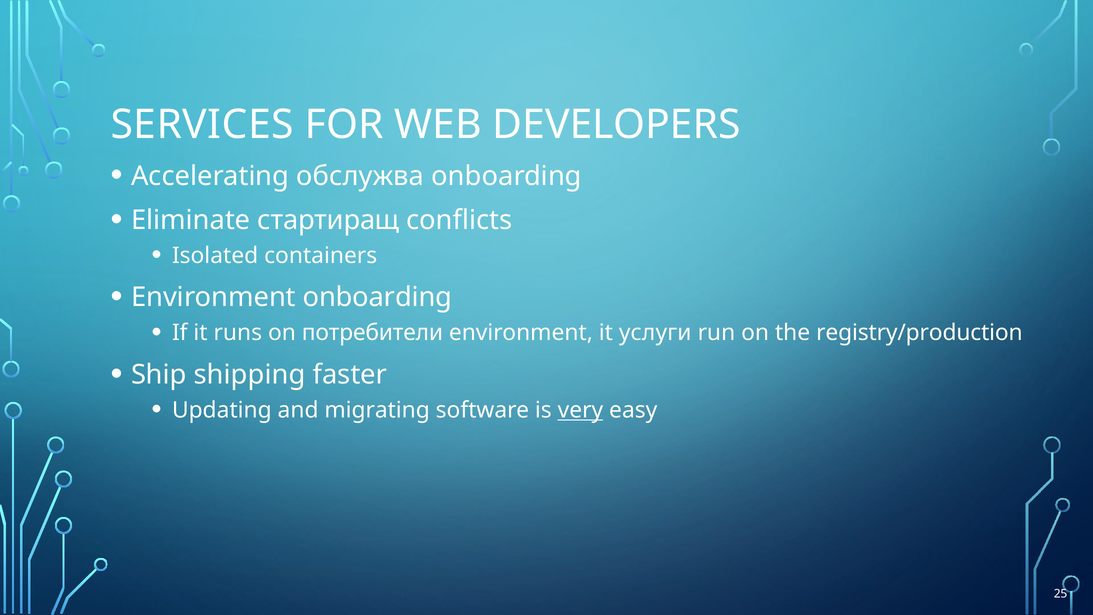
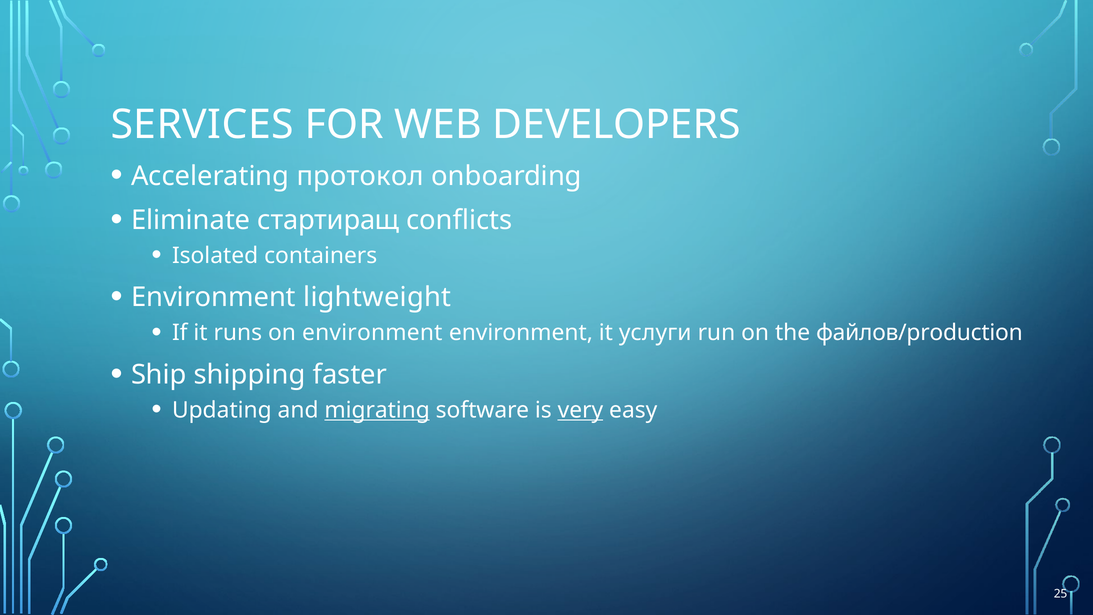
обслужва: обслужва -> протокол (360, 176)
Environment onboarding: onboarding -> lightweight (377, 297)
on потребители: потребители -> environment (372, 333)
registry/production: registry/production -> файлов/production (919, 333)
migrating underline: none -> present (377, 410)
